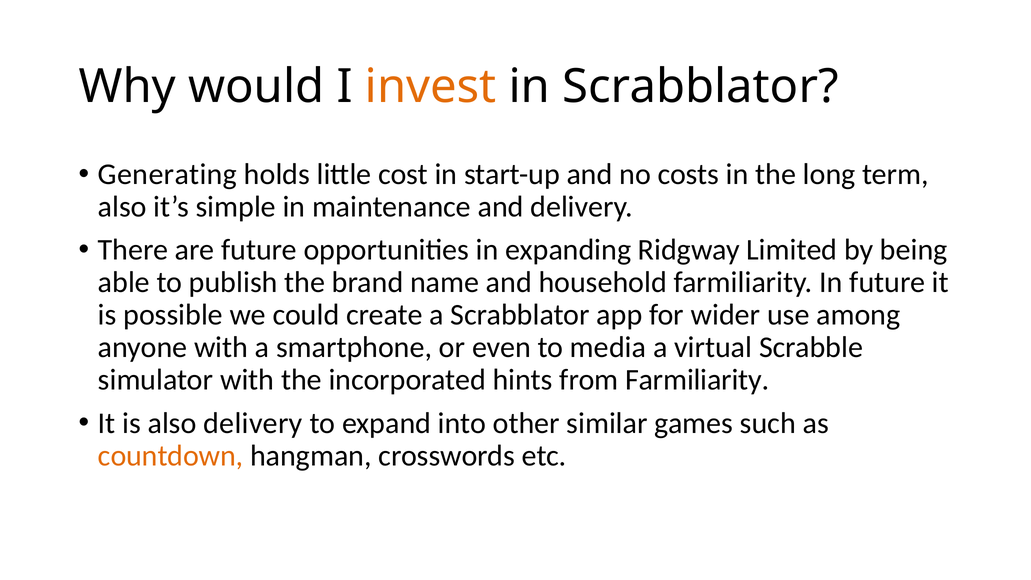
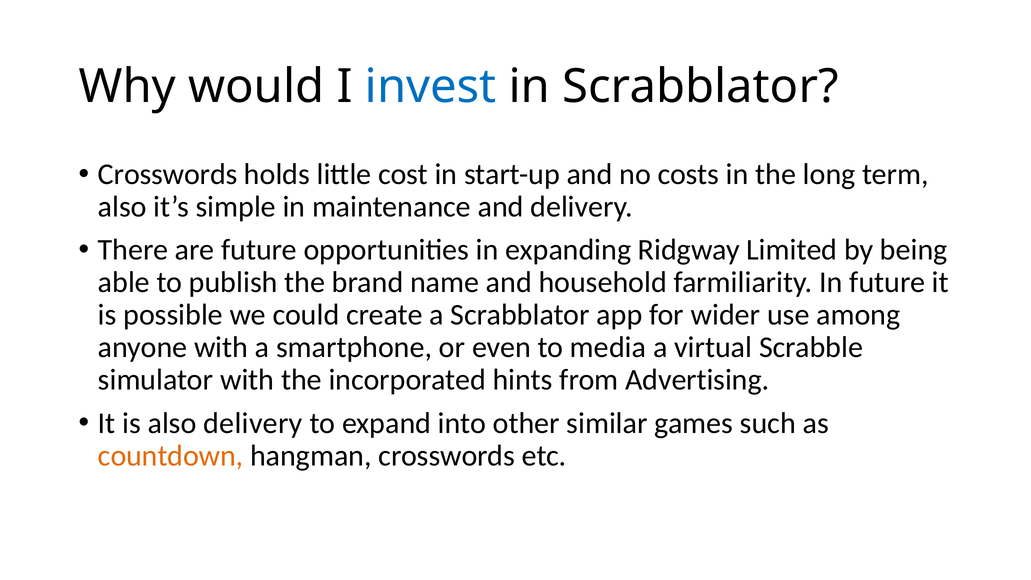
invest colour: orange -> blue (431, 87)
Generating: Generating -> Crosswords (168, 174)
from Farmiliarity: Farmiliarity -> Advertising (697, 380)
